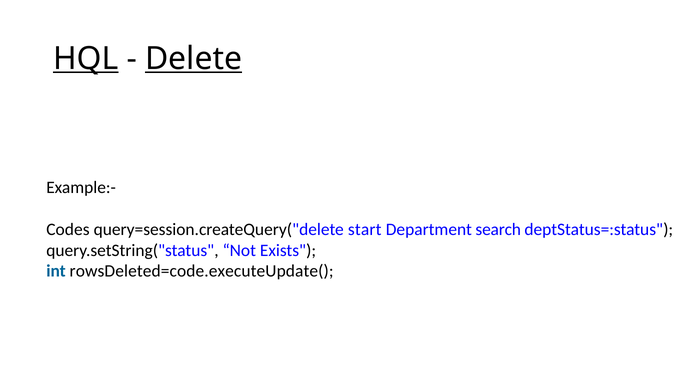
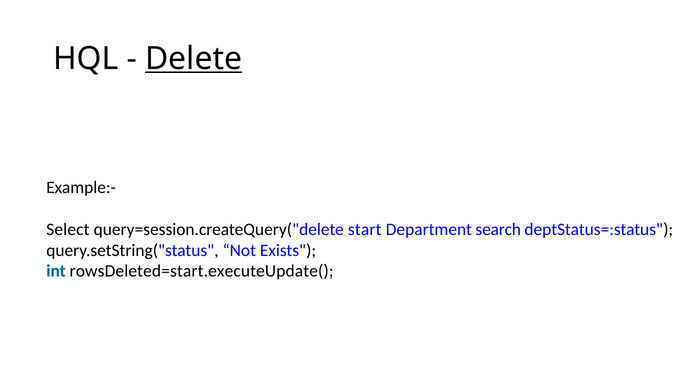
HQL underline: present -> none (86, 58)
Codes: Codes -> Select (68, 229)
rowsDeleted=code.executeUpdate(: rowsDeleted=code.executeUpdate( -> rowsDeleted=start.executeUpdate( (202, 271)
